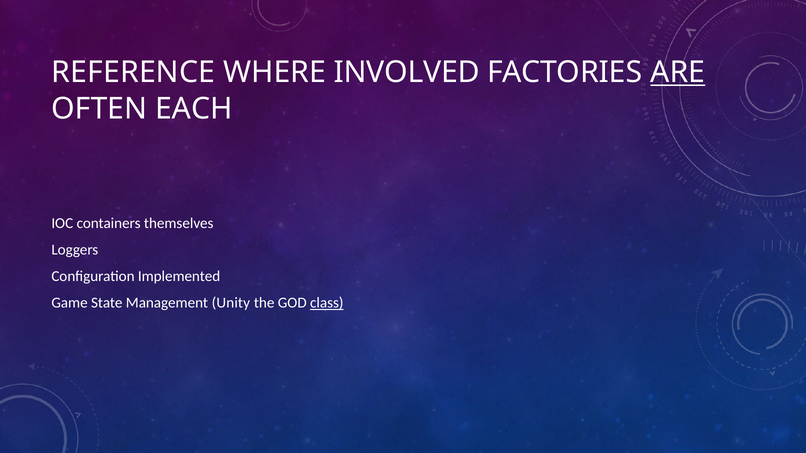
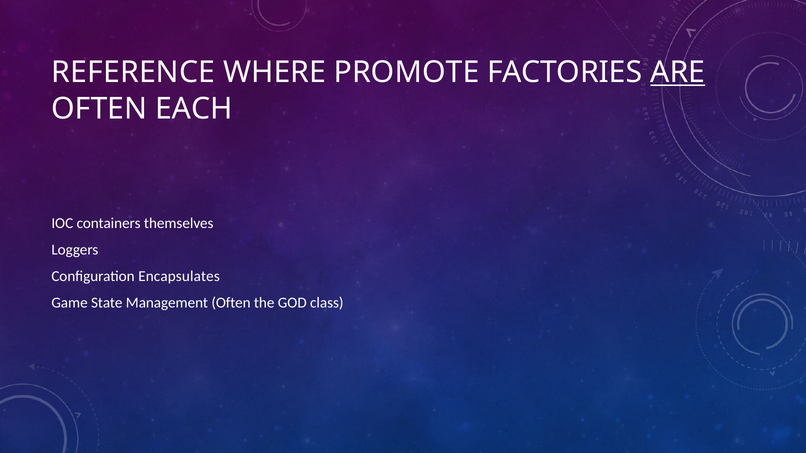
INVOLVED: INVOLVED -> PROMOTE (407, 72)
Implemented: Implemented -> Encapsulates (179, 277)
Management Unity: Unity -> Often (231, 303)
class underline: present -> none (327, 303)
